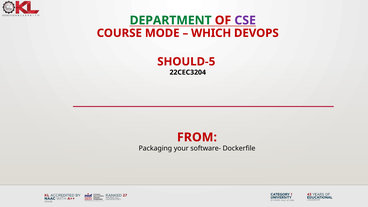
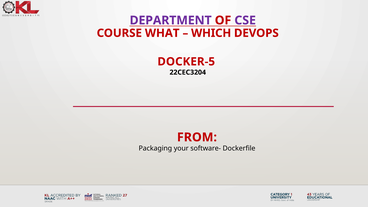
DEPARTMENT colour: green -> purple (171, 20)
MODE: MODE -> WHAT (162, 33)
SHOULD-5: SHOULD-5 -> DOCKER-5 (186, 62)
